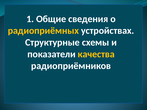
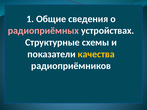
радиоприёмных colour: yellow -> pink (43, 31)
